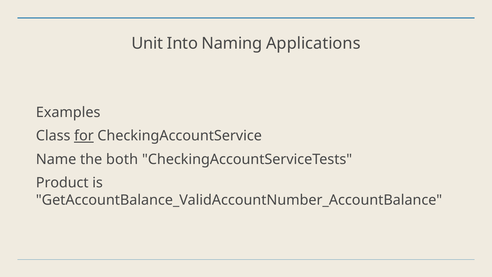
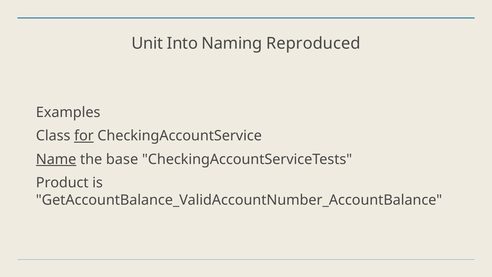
Applications: Applications -> Reproduced (313, 43)
Name underline: none -> present (56, 159)
both: both -> base (122, 159)
